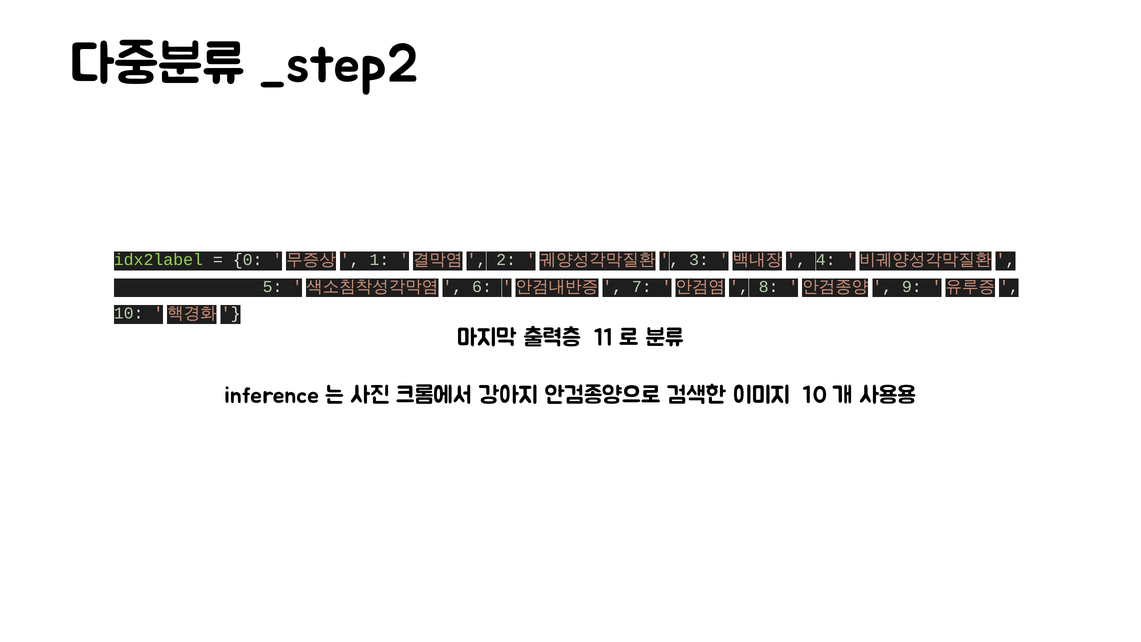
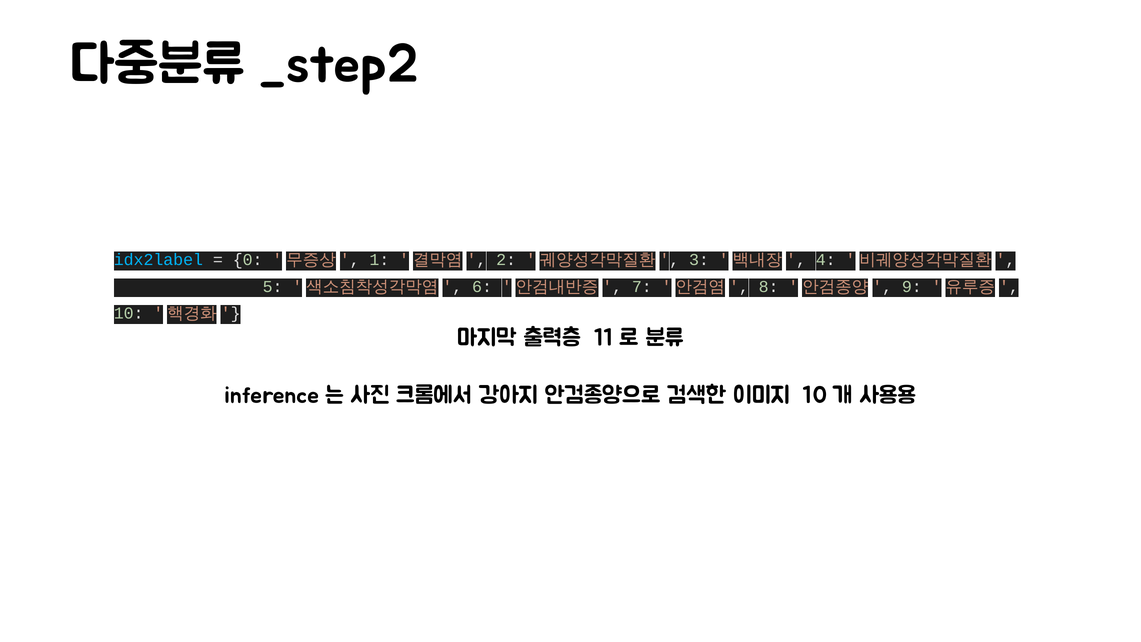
idx2label colour: light green -> light blue (158, 260)
